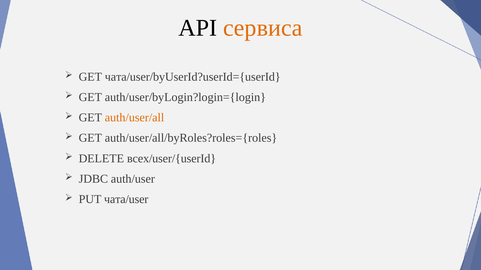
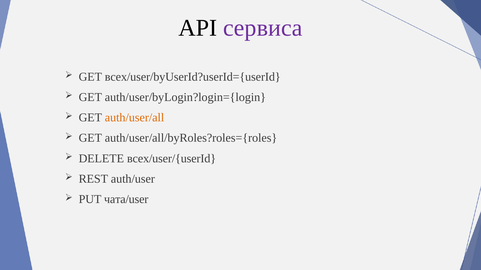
сервиса colour: orange -> purple (263, 28)
чата/user/byUserId?userId={userId: чата/user/byUserId?userId={userId -> всех/user/byUserId?userId={userId (193, 77)
JDBC: JDBC -> REST (93, 179)
